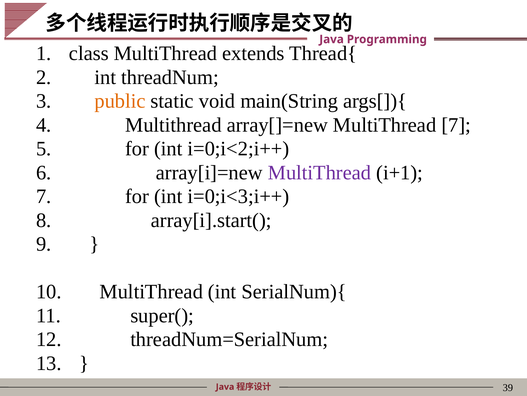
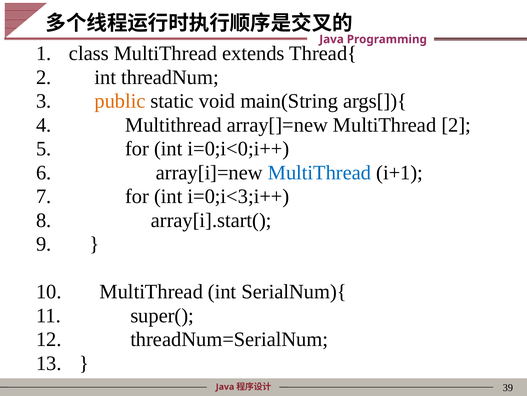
MultiThread 7: 7 -> 2 (456, 125)
i=0;i<2;i++: i=0;i<2;i++ -> i=0;i<0;i++ (238, 149)
MultiThread colour: purple -> blue (320, 172)
